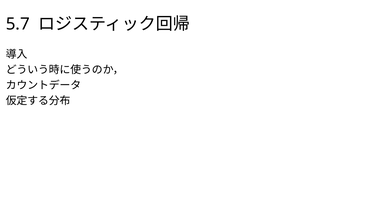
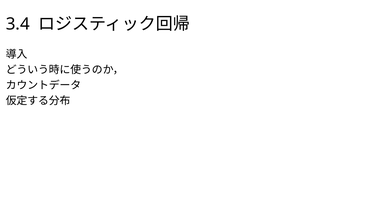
5.7: 5.7 -> 3.4 (18, 24)
